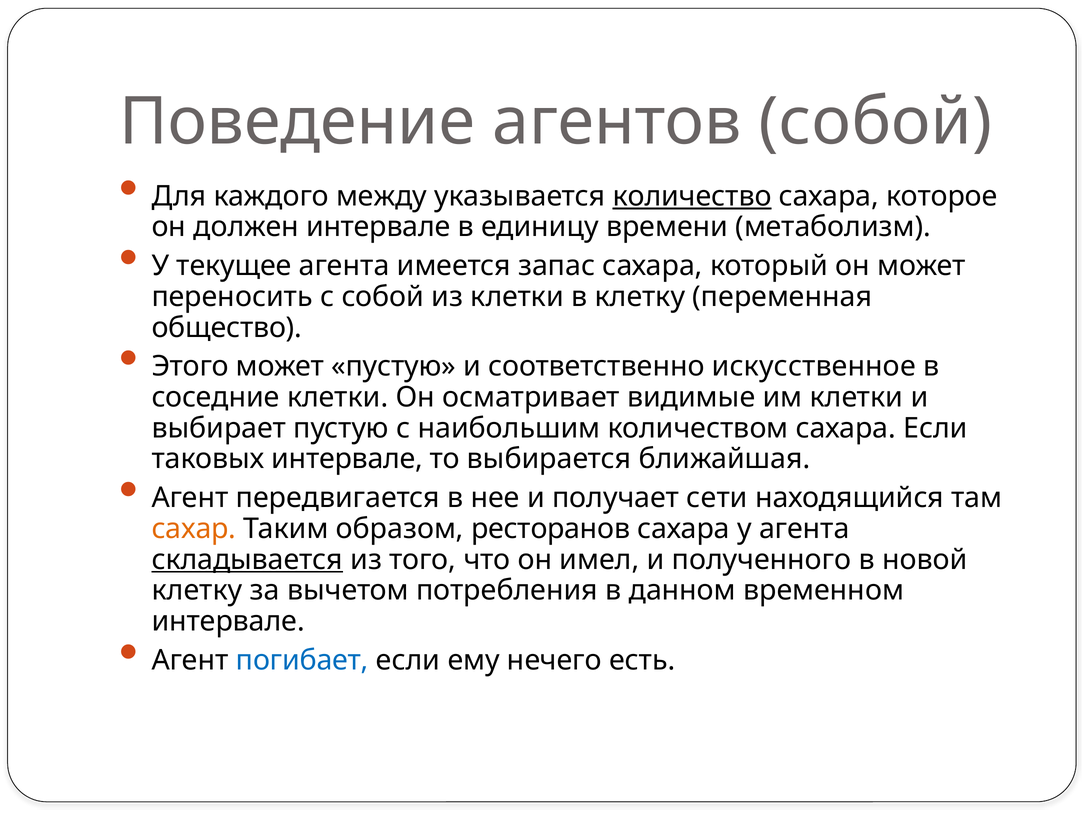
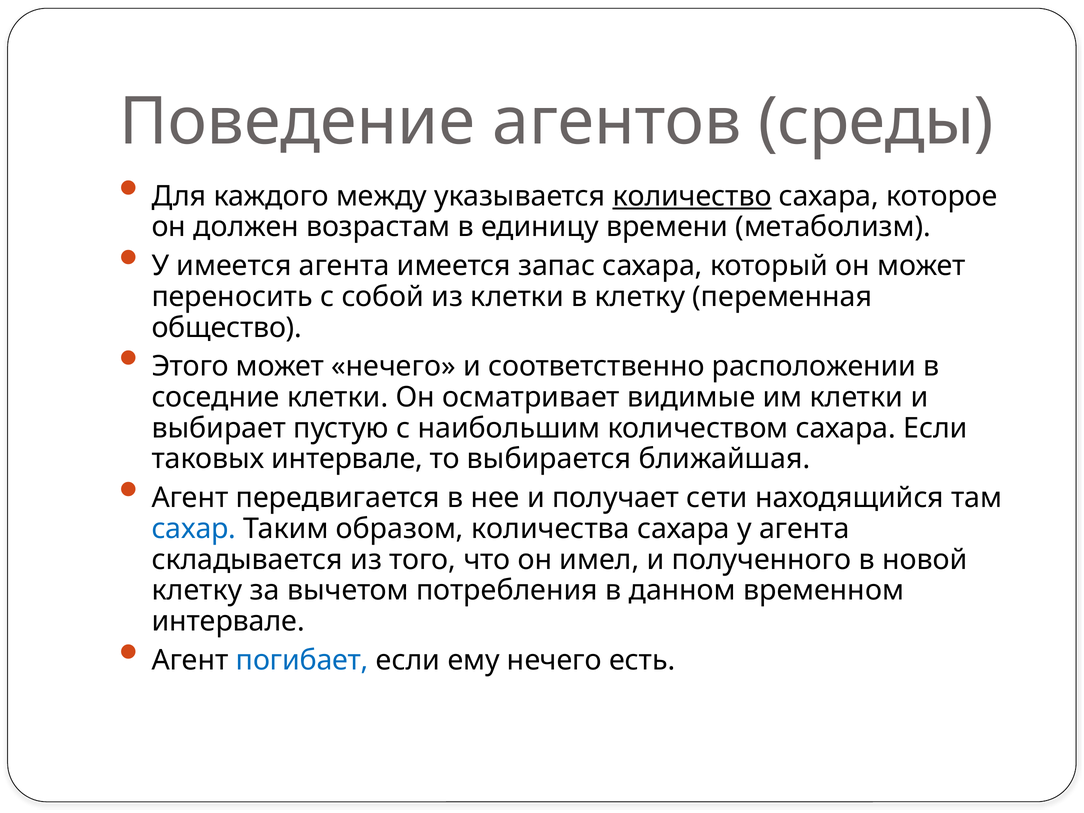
агентов собой: собой -> среды (876, 122)
должен интервале: интервале -> возрастам (378, 227)
У текущее: текущее -> имеется (234, 266)
может пустую: пустую -> нечего (394, 366)
искусственное: искусственное -> расположении (814, 366)
сахар colour: orange -> blue (194, 529)
ресторанов: ресторанов -> количества (550, 529)
складывается underline: present -> none (247, 560)
